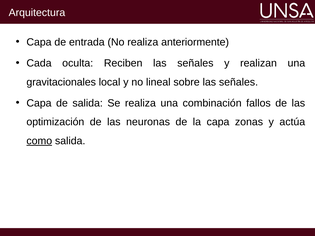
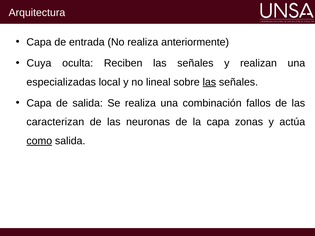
Cada: Cada -> Cuya (39, 63)
gravitacionales: gravitacionales -> especializadas (61, 82)
las underline: none -> present (209, 82)
optimización: optimización -> caracterizan (55, 122)
